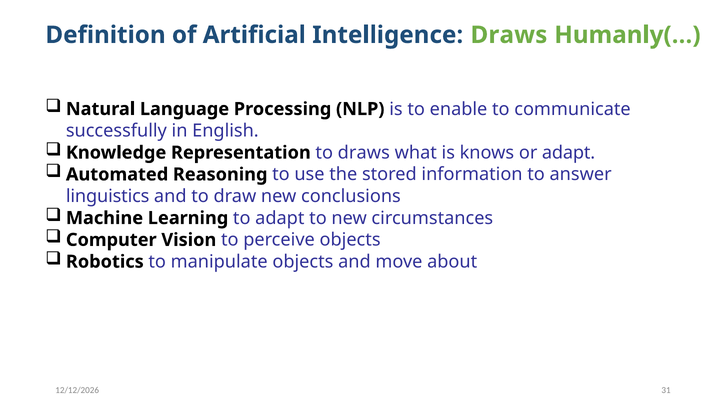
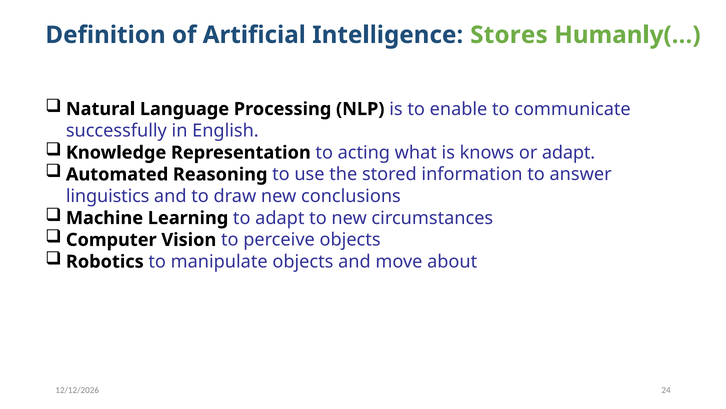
Intelligence Draws: Draws -> Stores (509, 35)
to draws: draws -> acting (364, 152)
31: 31 -> 24 (666, 390)
